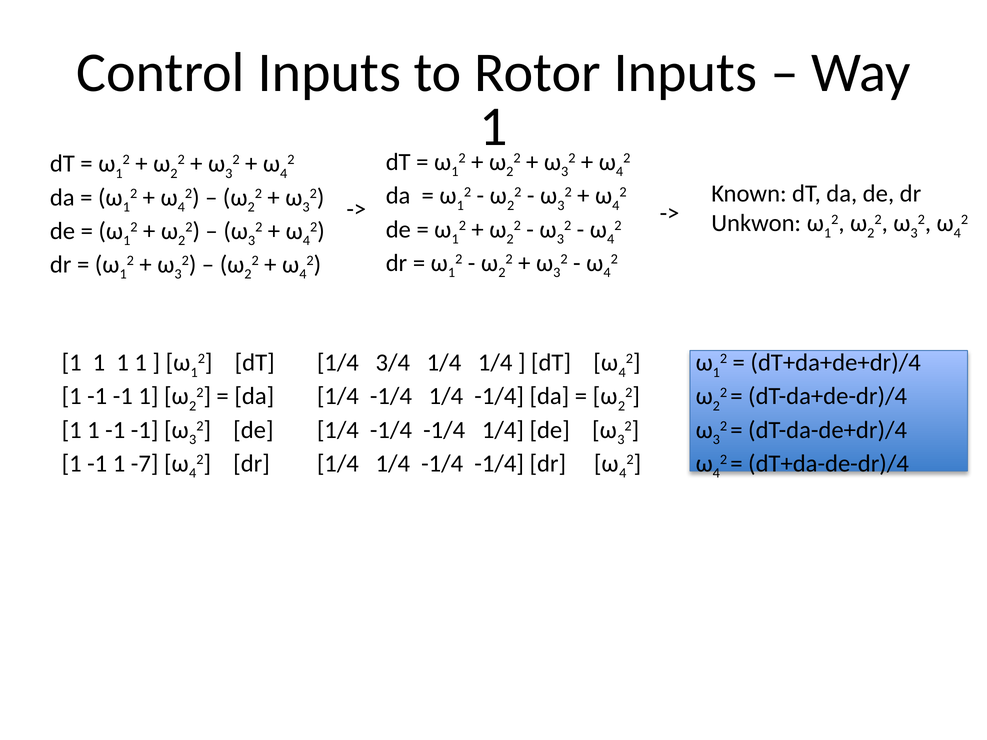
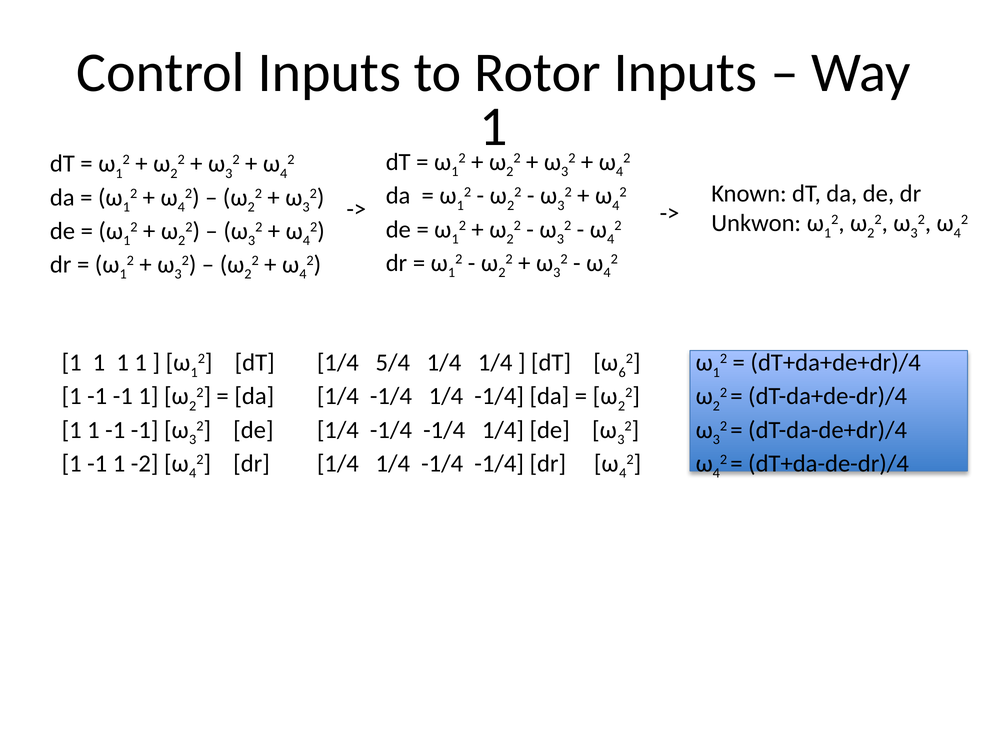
3/4: 3/4 -> 5/4 (393, 363)
4: 4 -> 6 (622, 372)
-7: -7 -> -2 (145, 464)
